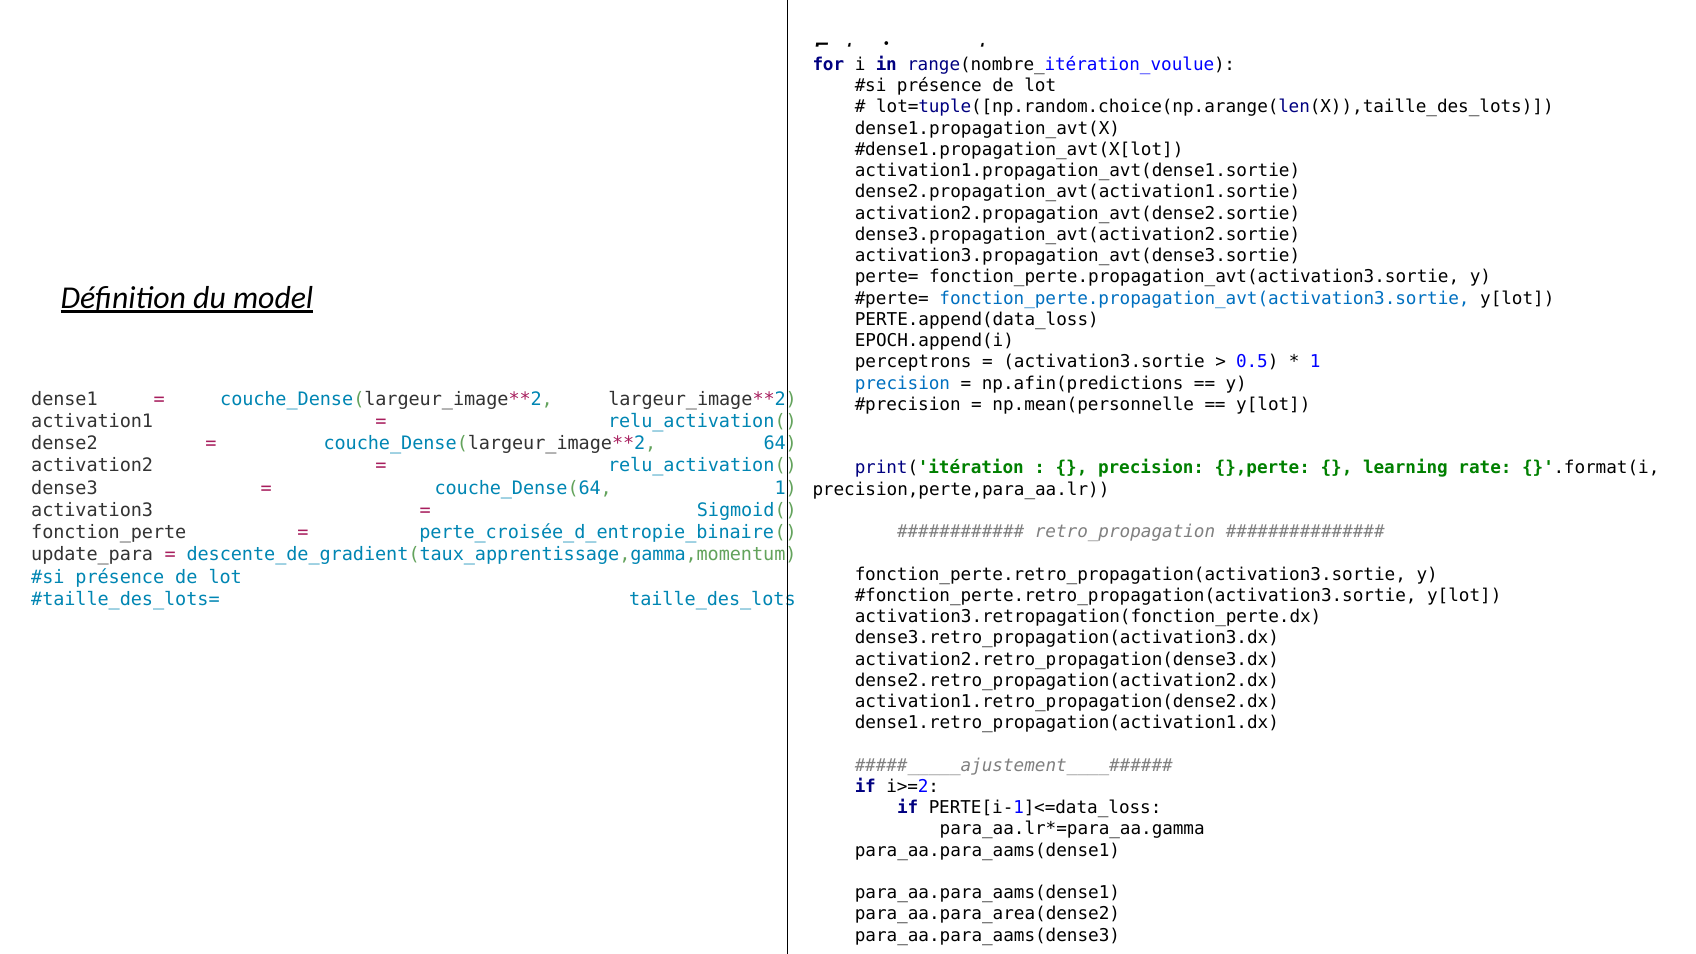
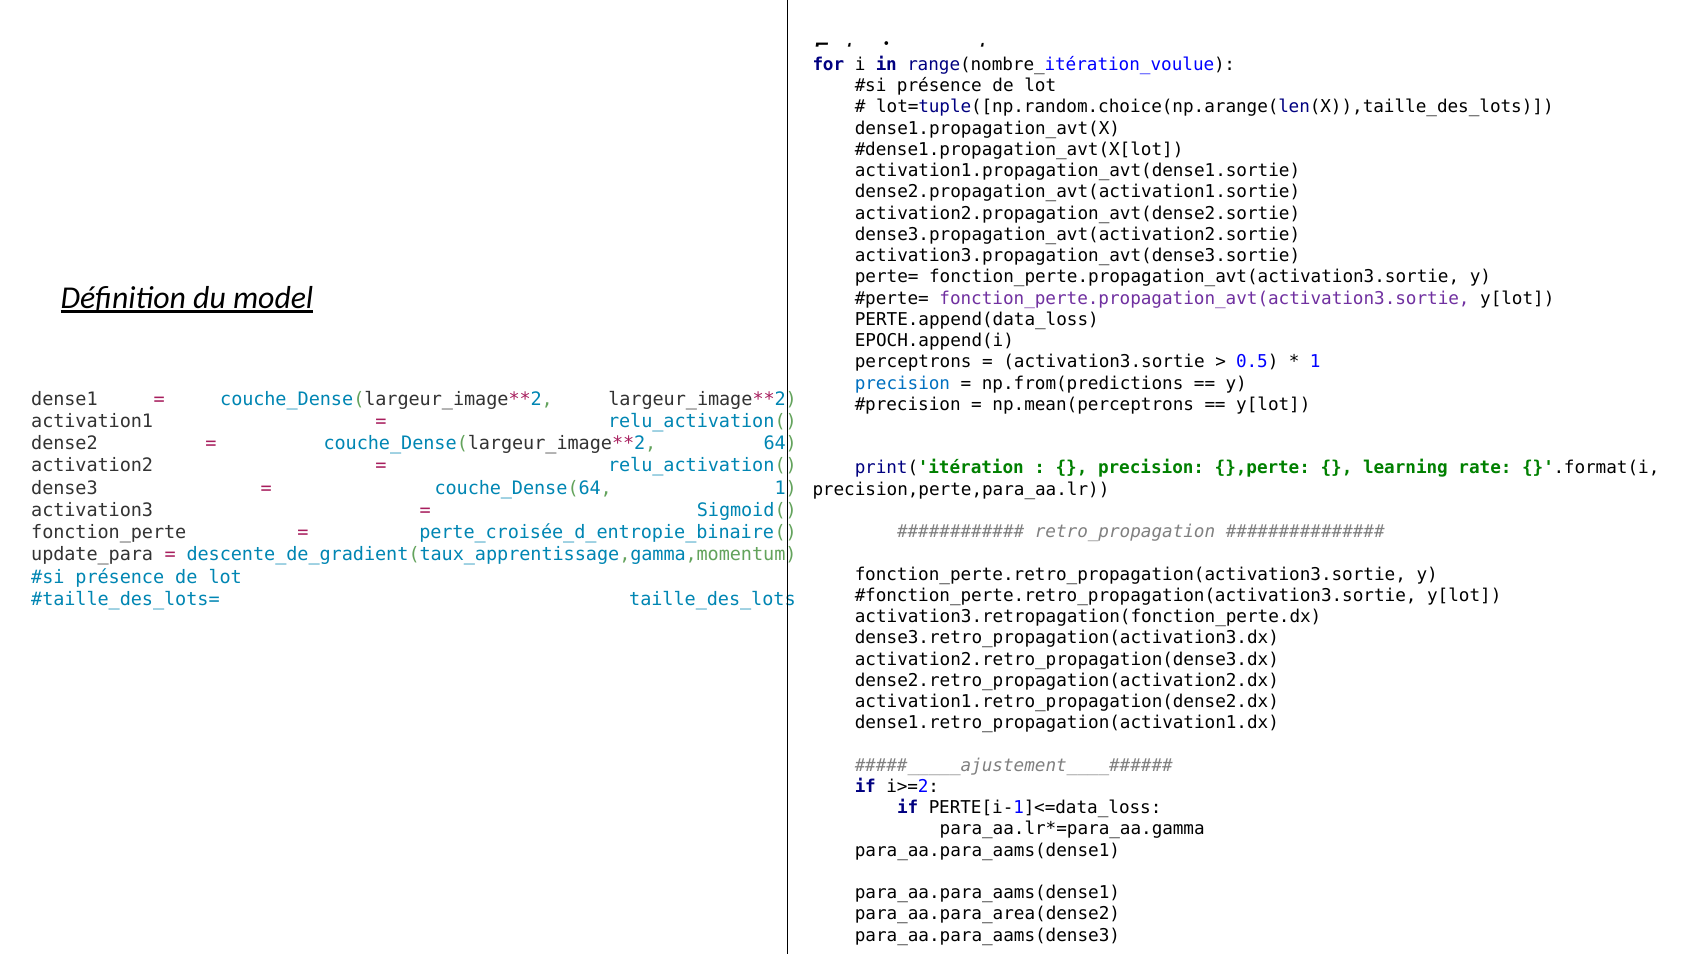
fonction_perte.propagation_avt(activation3.sortie colour: blue -> purple (1205, 298)
np.afin(predictions: np.afin(predictions -> np.from(predictions (1083, 383)
np.mean(personnelle: np.mean(personnelle -> np.mean(perceptrons (1093, 404)
